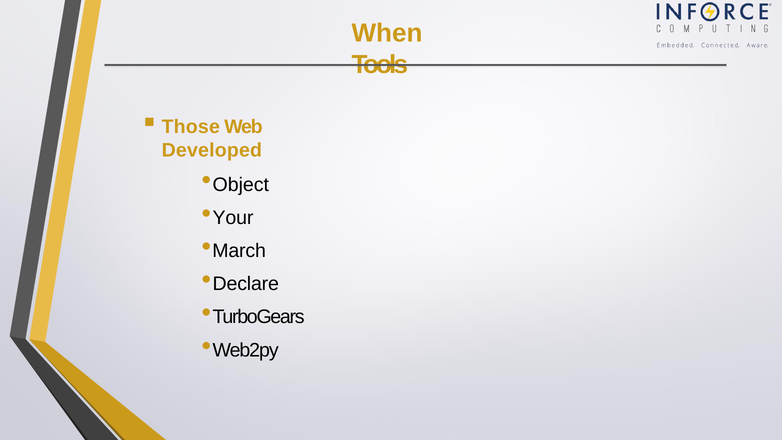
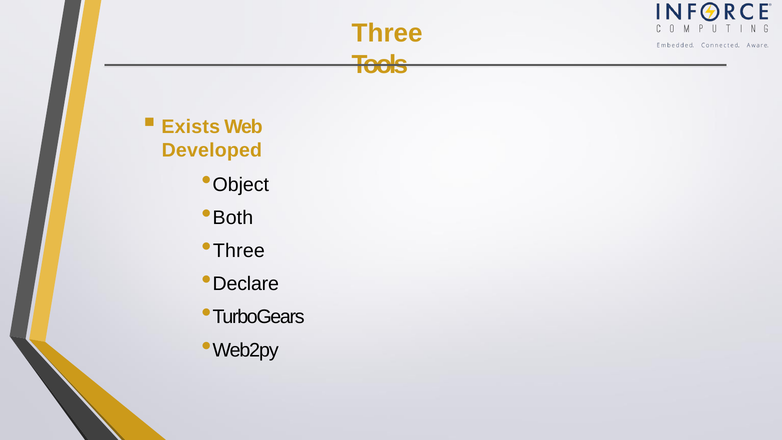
When: When -> Three (387, 33)
Those: Those -> Exists (191, 127)
Your: Your -> Both (233, 218)
March: March -> Three (239, 251)
